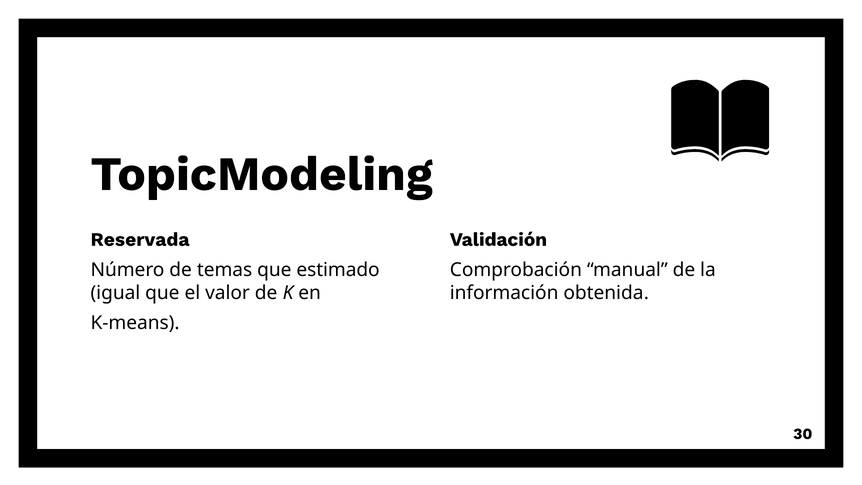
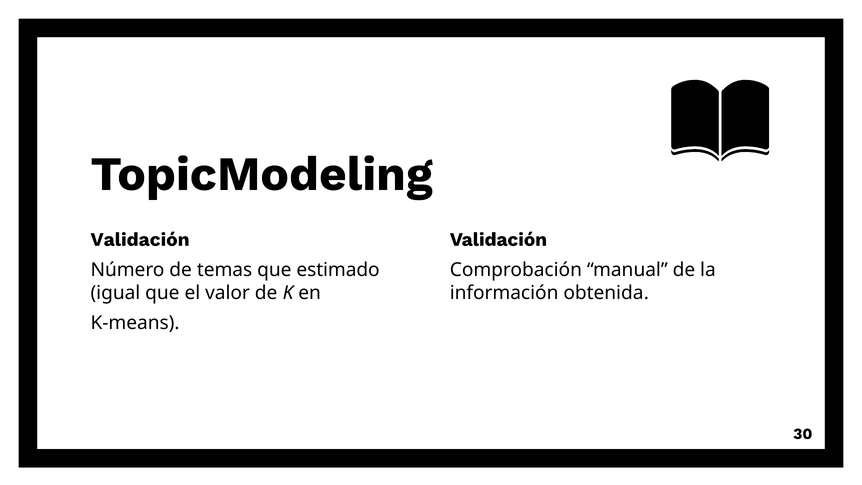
Reservada: Reservada -> Validación (140, 239)
